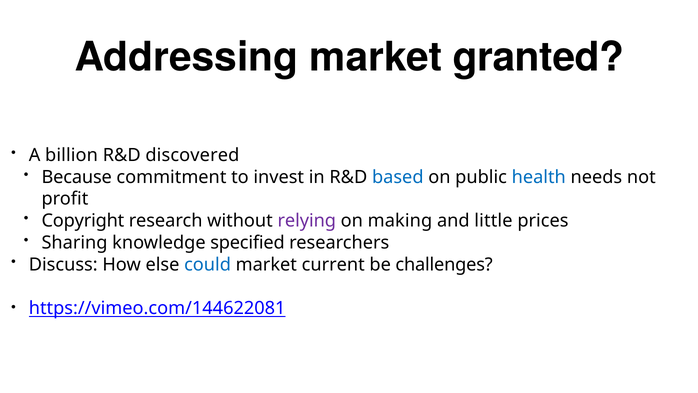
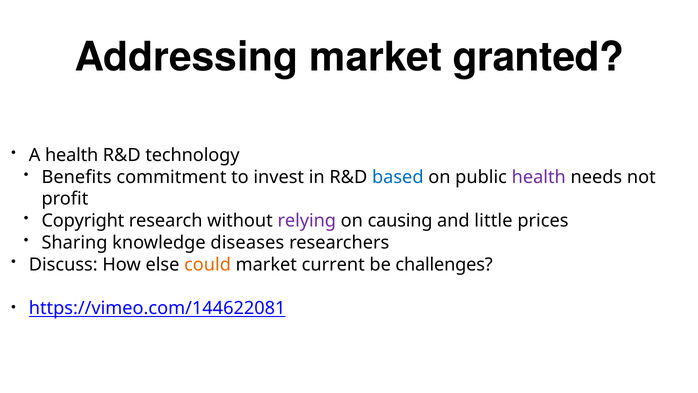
A billion: billion -> health (72, 155)
discovered: discovered -> technology (192, 155)
Because: Because -> Benefits (77, 177)
health colour: blue -> purple (539, 177)
making: making -> causing (400, 221)
specified: specified -> diseases (247, 242)
could colour: blue -> orange (208, 264)
